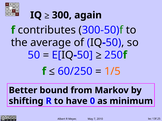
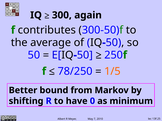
60/250: 60/250 -> 78/250 (75, 72)
